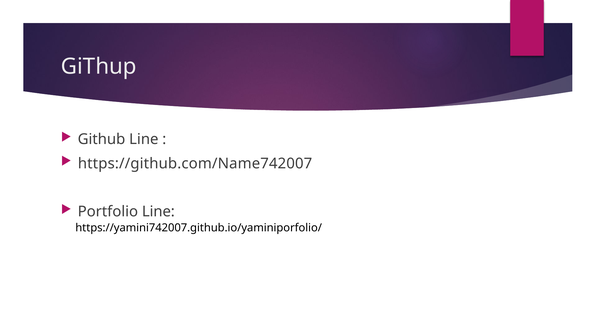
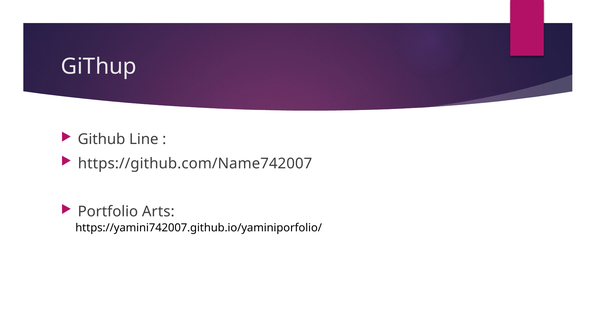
Portfolio Line: Line -> Arts (158, 212)
